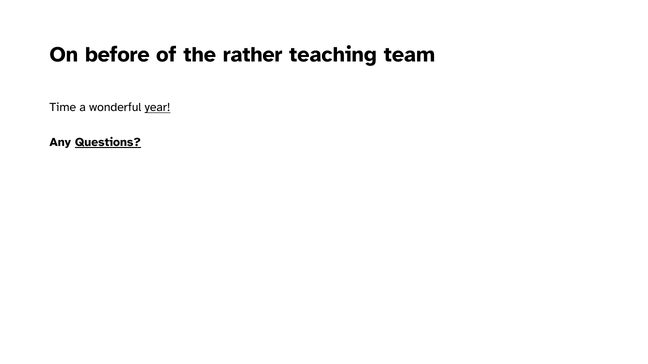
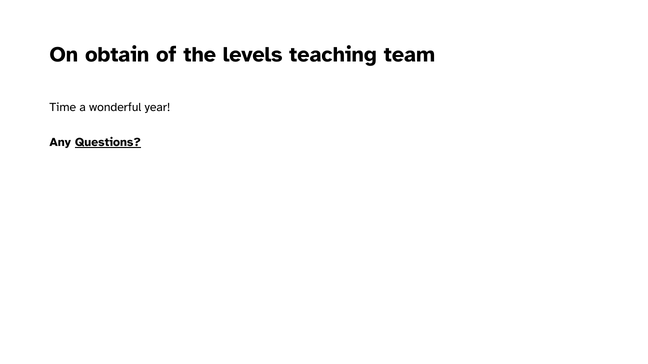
before: before -> obtain (117, 54)
rather: rather -> levels (253, 54)
year underline: present -> none (158, 108)
